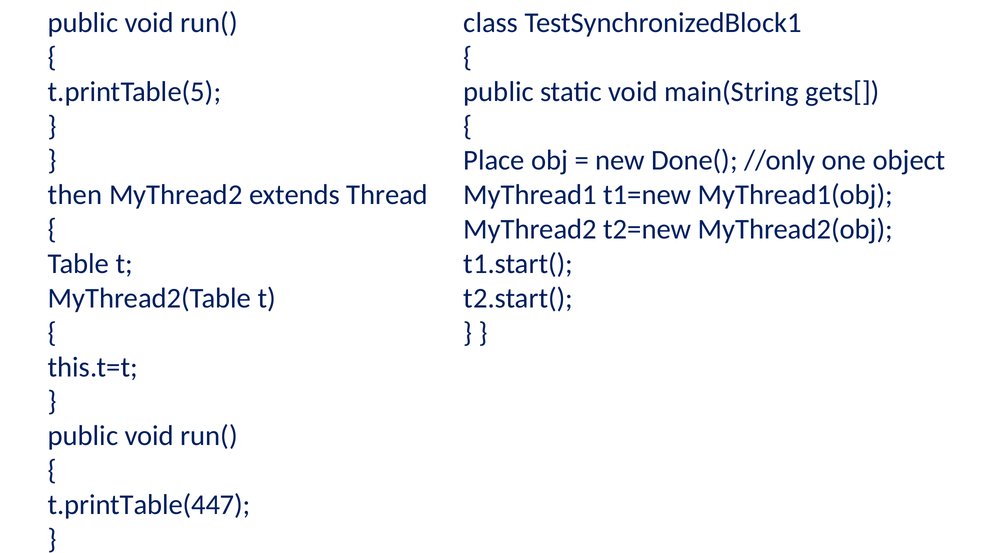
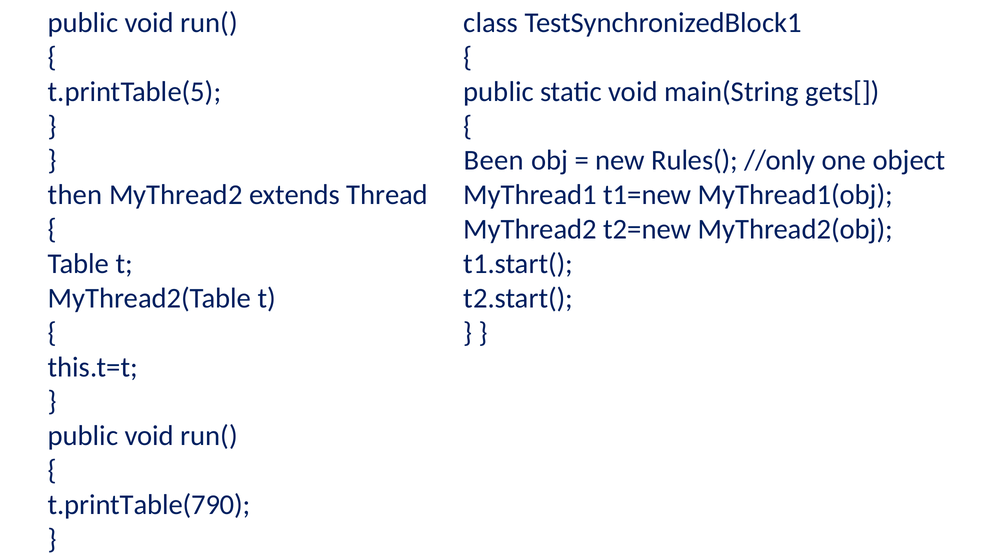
Place: Place -> Been (494, 161)
Done(: Done( -> Rules( (695, 161)
t.printTable(447: t.printTable(447 -> t.printTable(790 (149, 505)
